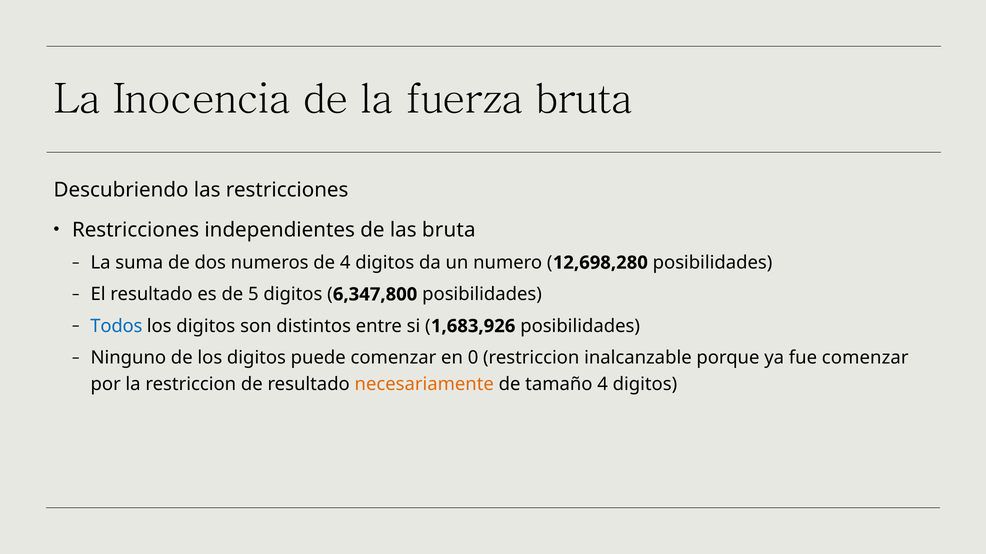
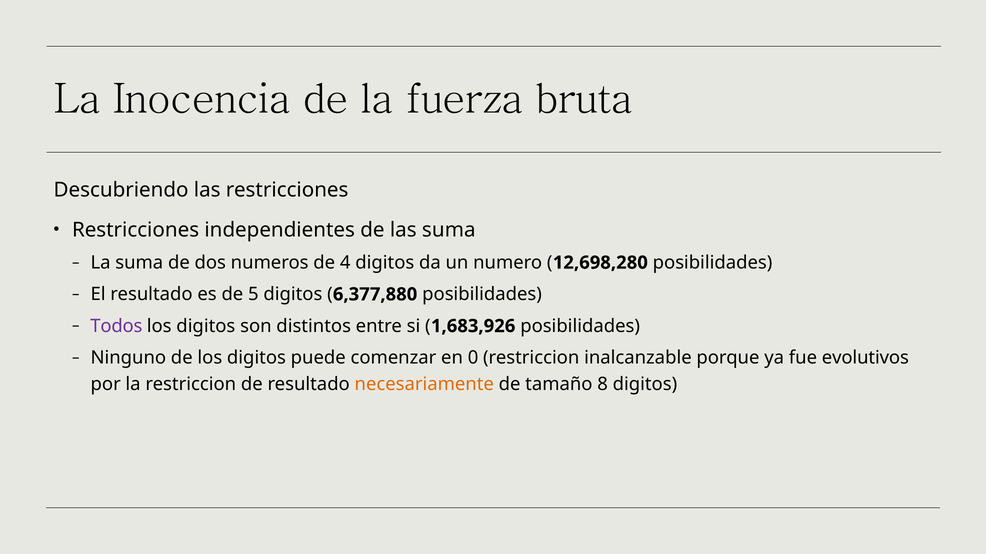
las bruta: bruta -> suma (449, 230)
6,347,800: 6,347,800 -> 6,377,880 (375, 295)
Todos colour: blue -> purple (116, 326)
fue comenzar: comenzar -> evolutivos (865, 358)
tamaño 4: 4 -> 8 (603, 385)
